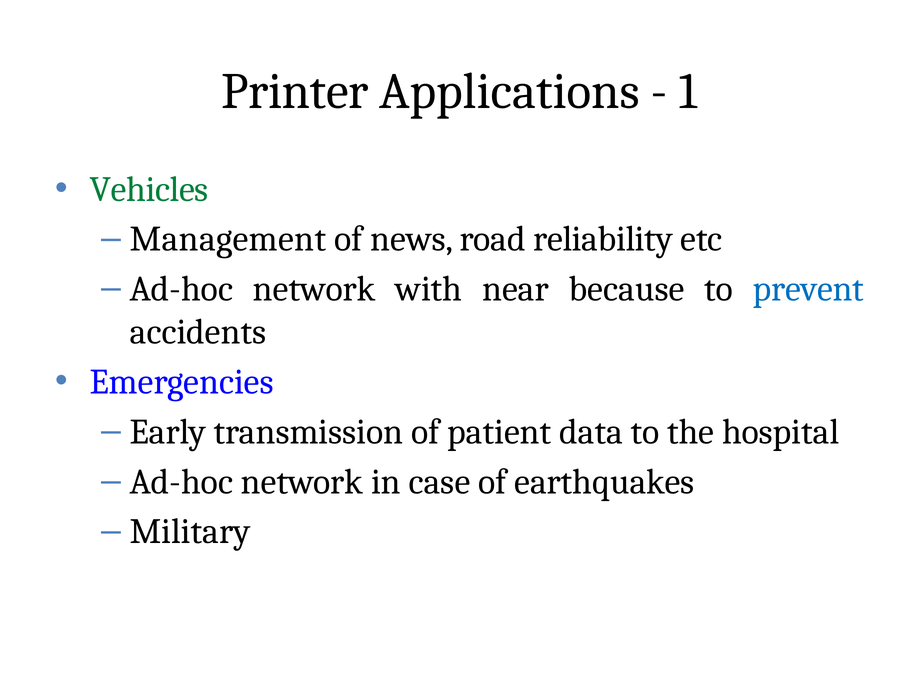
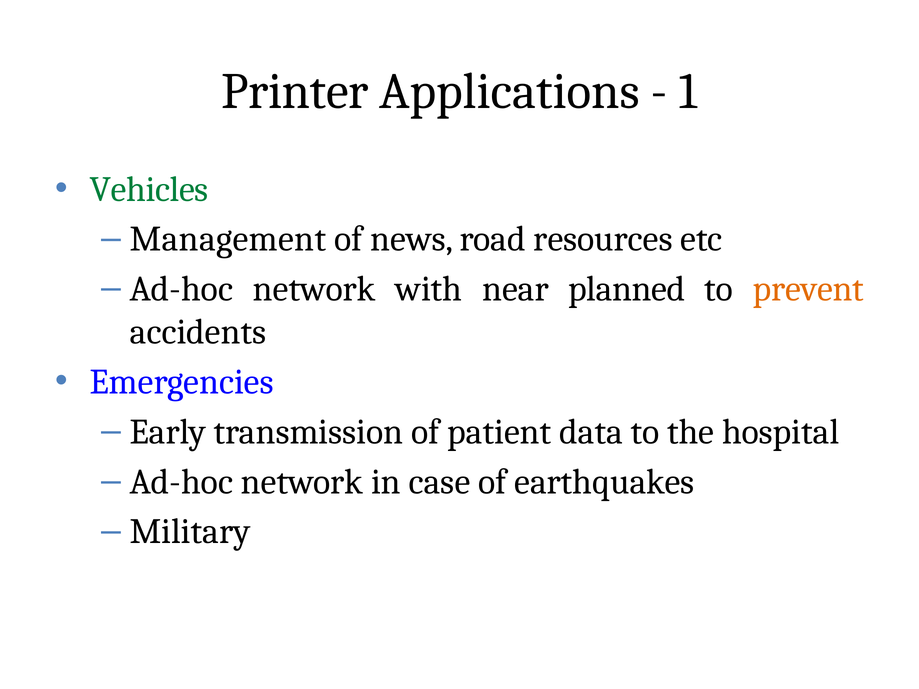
reliability: reliability -> resources (603, 239)
because: because -> planned (627, 289)
prevent colour: blue -> orange (808, 289)
